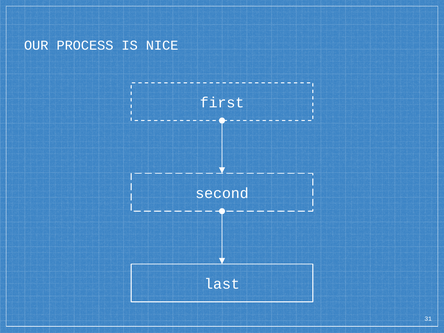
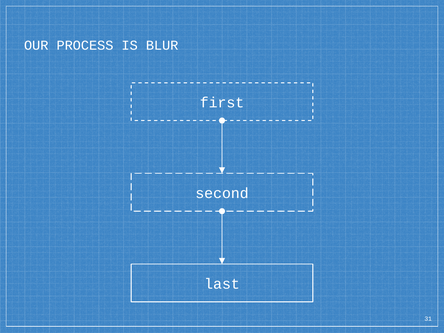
NICE: NICE -> BLUR (162, 46)
